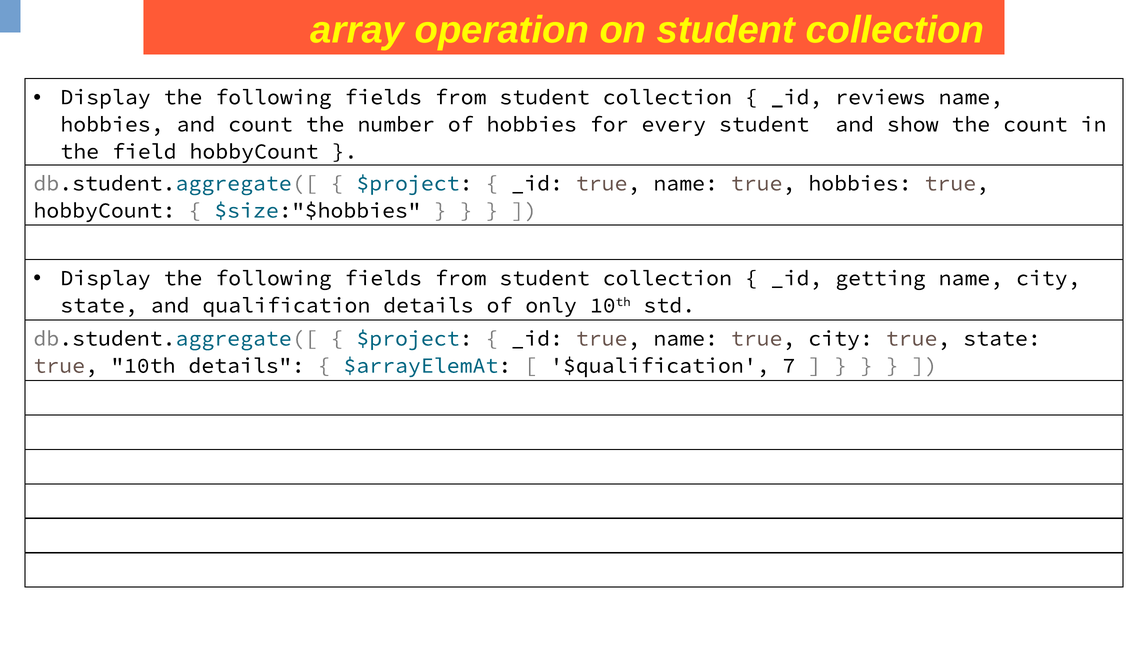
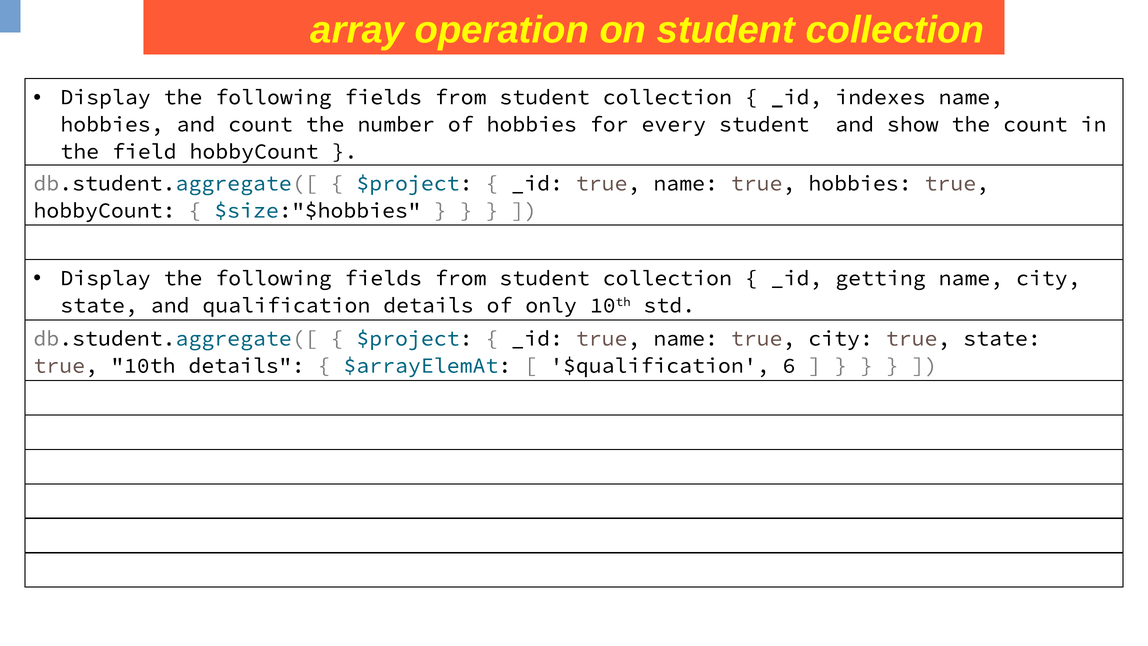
reviews: reviews -> indexes (880, 97)
7: 7 -> 6 (789, 365)
